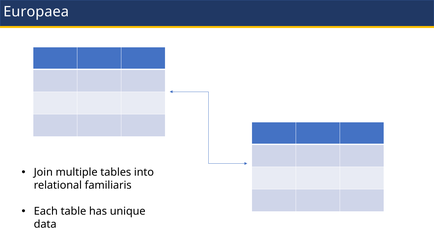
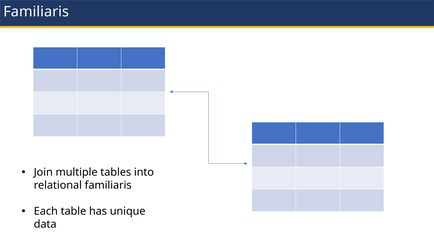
Europaea: Europaea -> Familiaris (36, 12)
